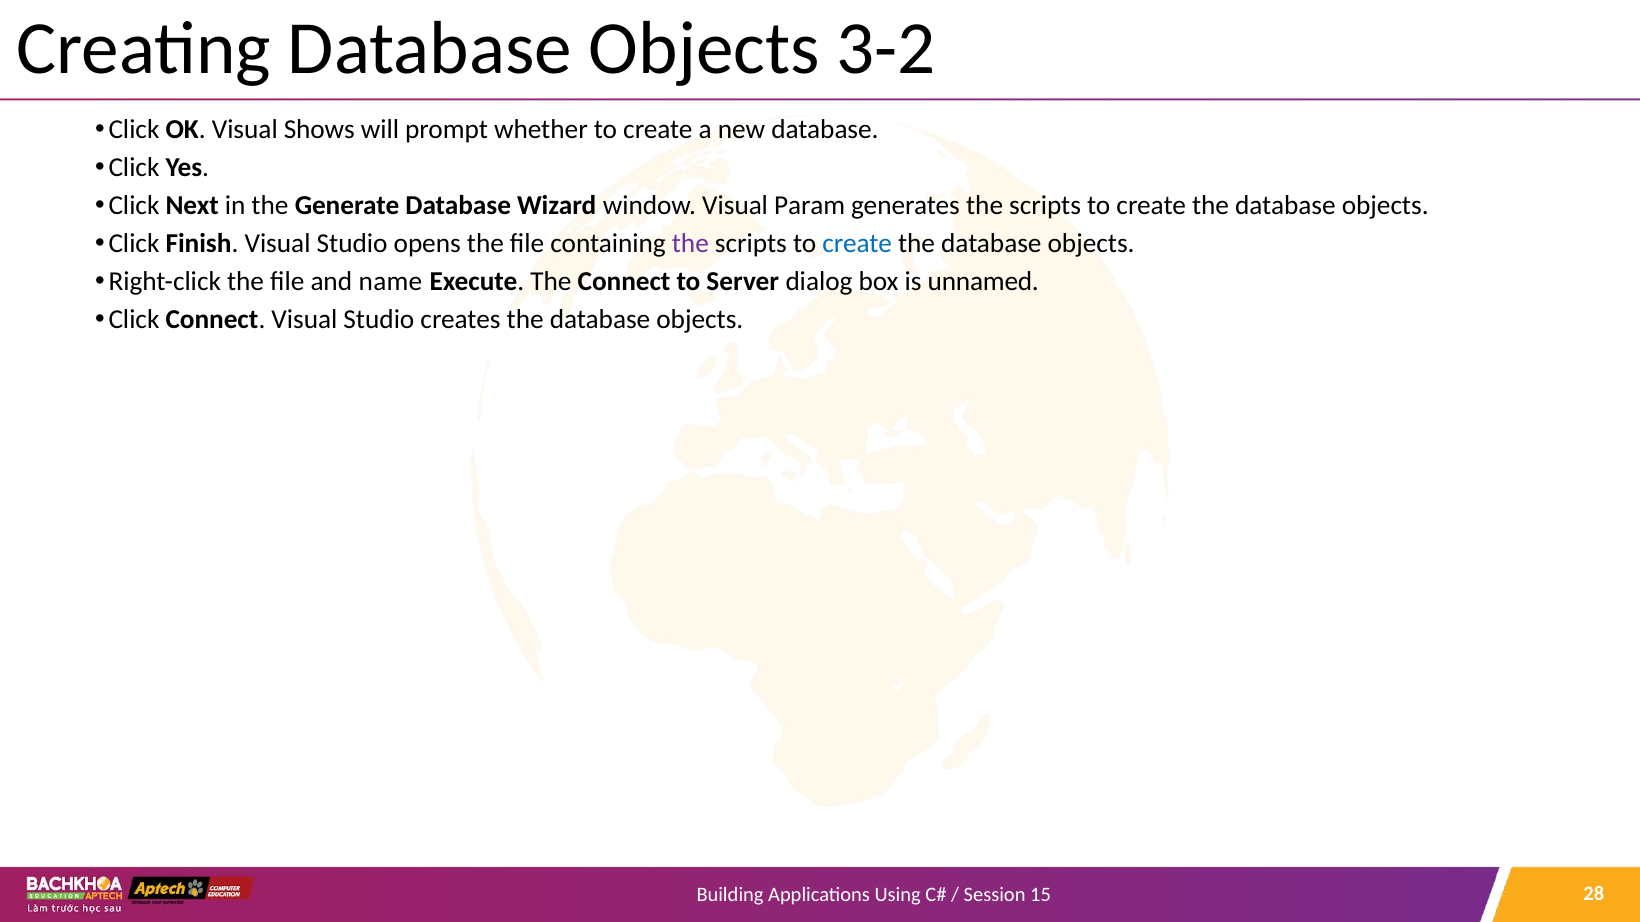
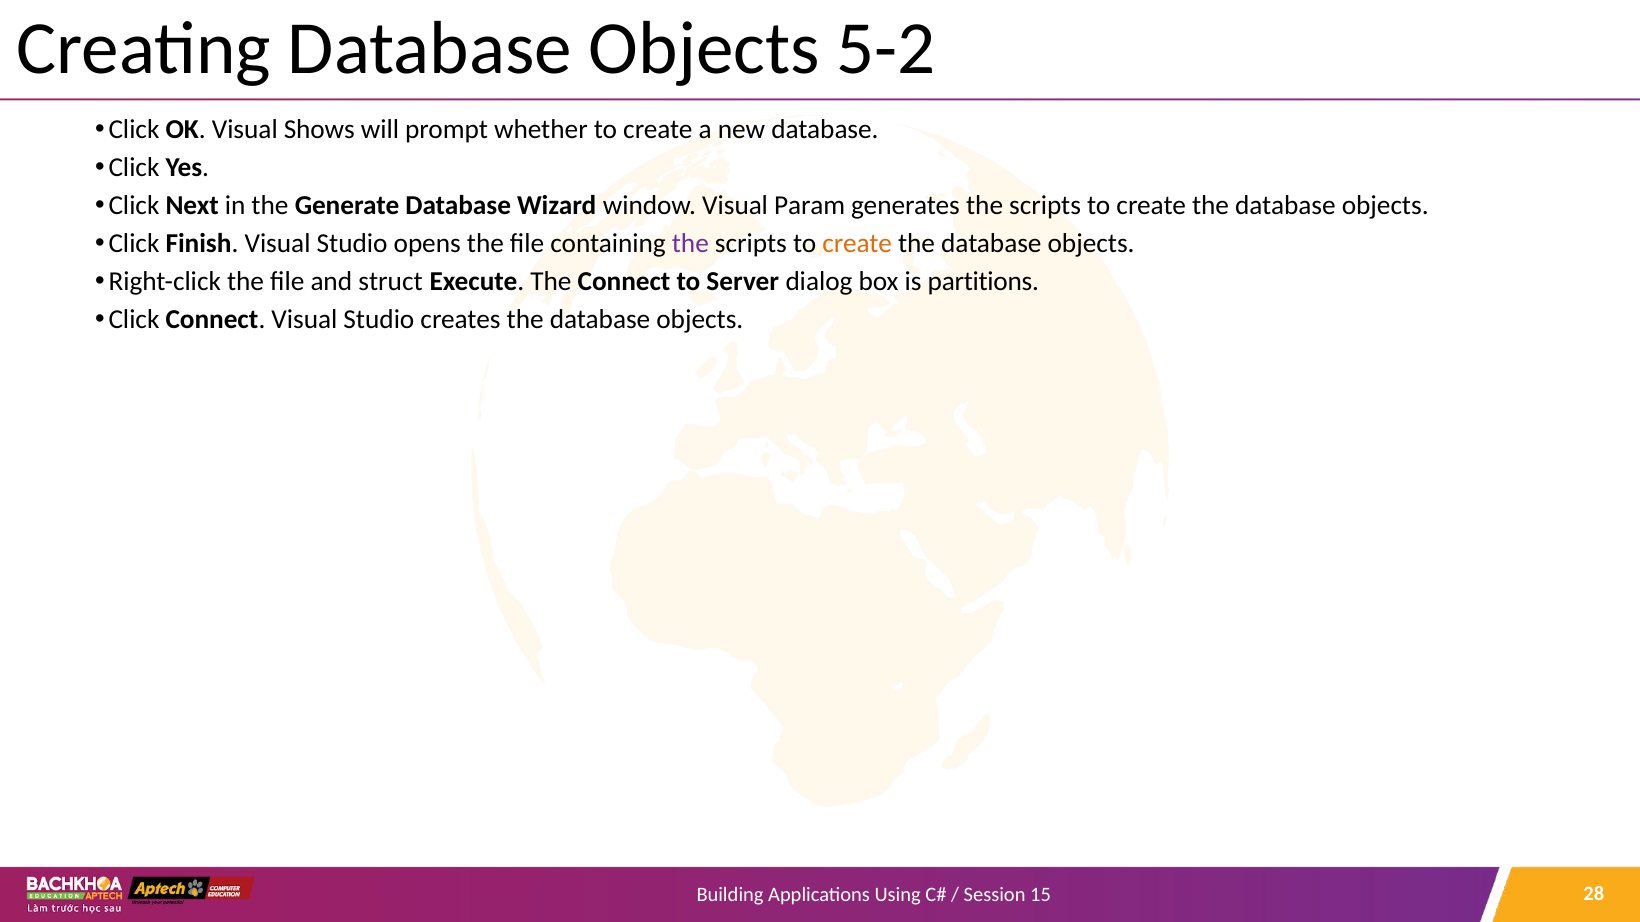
3-2: 3-2 -> 5-2 (886, 48)
create colour: blue -> orange (857, 243)
name: name -> struct (391, 281)
unnamed: unnamed -> partitions (983, 281)
